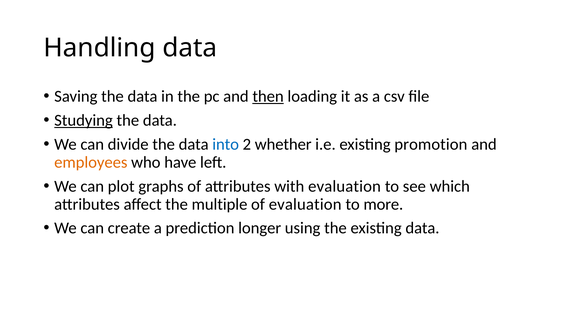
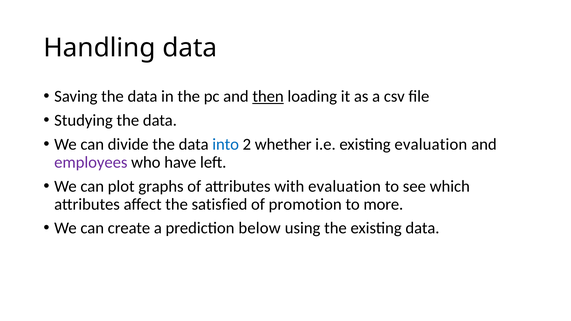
Studying underline: present -> none (84, 120)
existing promotion: promotion -> evaluation (431, 144)
employees colour: orange -> purple (91, 162)
multiple: multiple -> satisfied (220, 204)
of evaluation: evaluation -> promotion (305, 204)
longer: longer -> below (260, 228)
